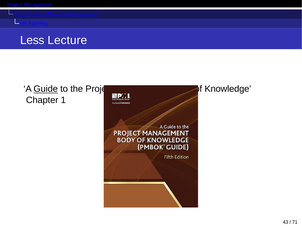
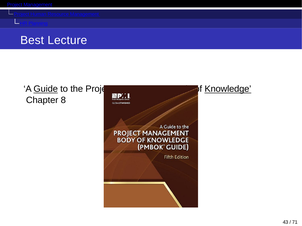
Less: Less -> Best (32, 40)
Knowledge underline: none -> present (228, 89)
1: 1 -> 8 (63, 100)
